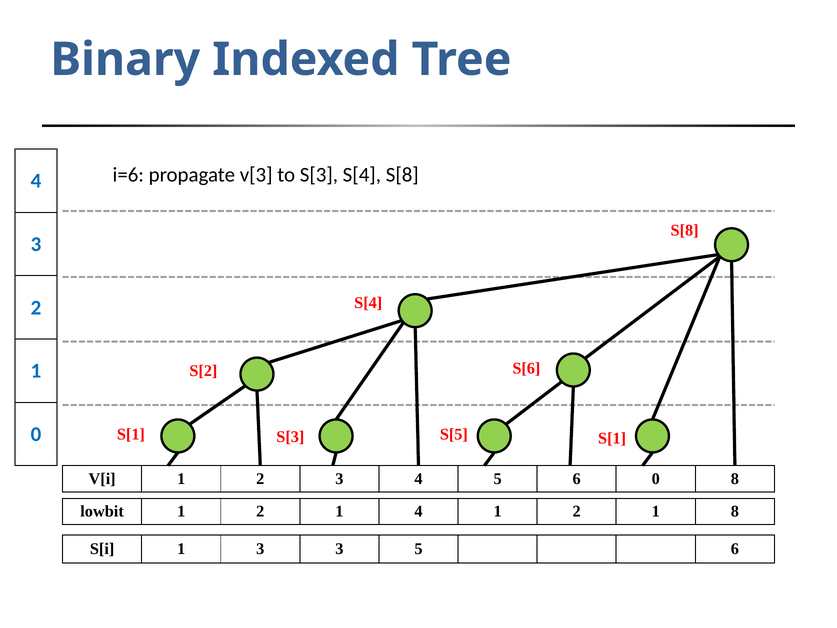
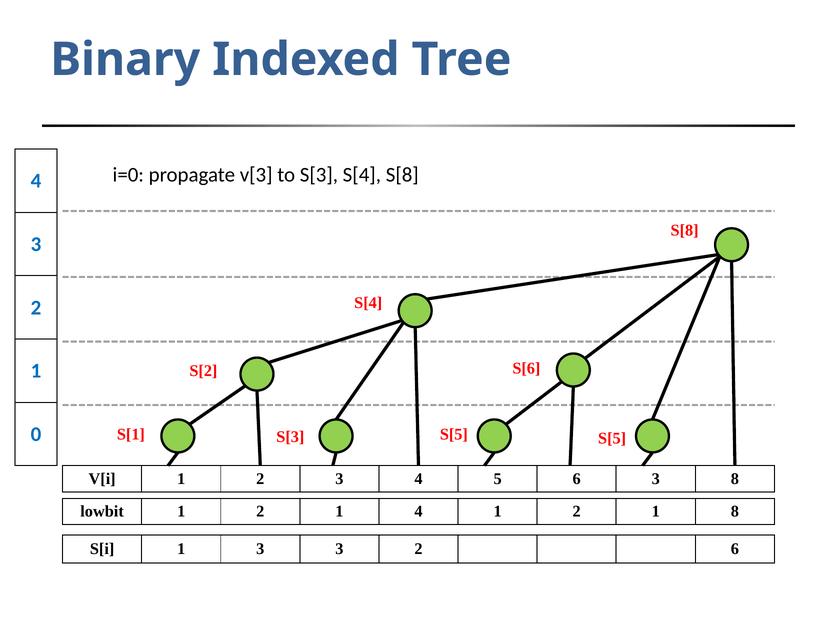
i=6: i=6 -> i=0 (128, 175)
S[1: S[1 -> S[5 (612, 438)
6 0: 0 -> 3 (656, 479)
3 3 5: 5 -> 2 (418, 549)
